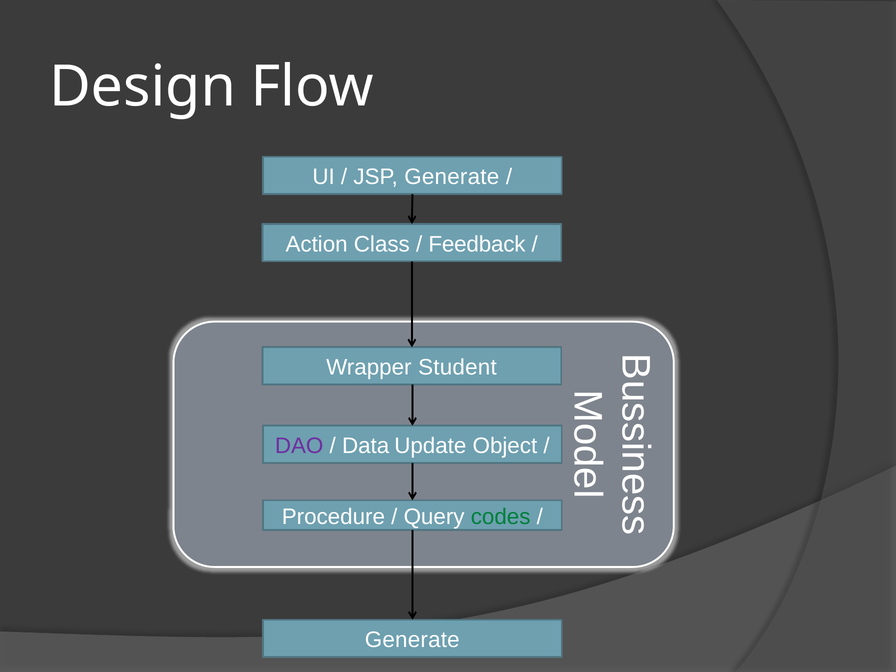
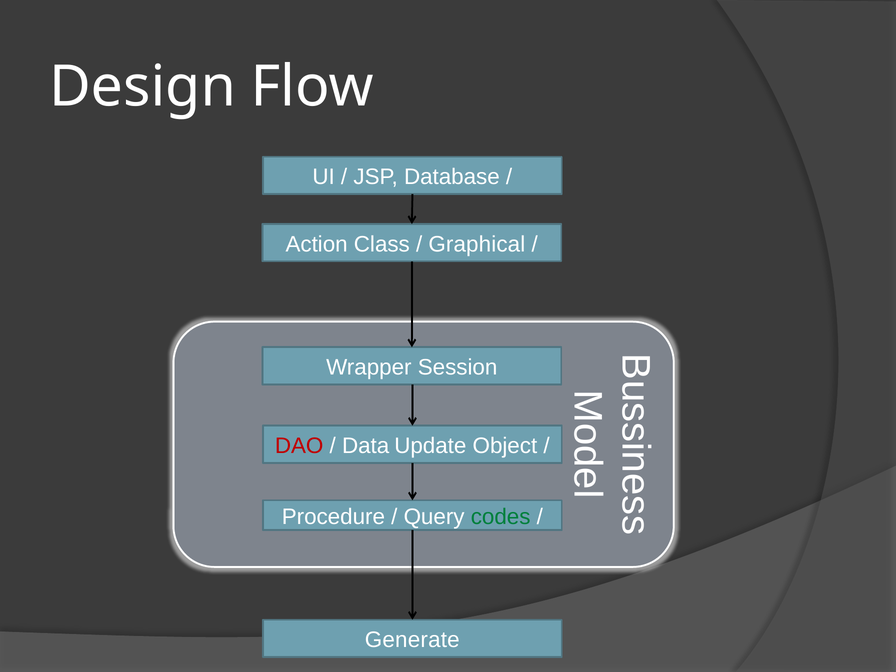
JSP Generate: Generate -> Database (452, 177)
Feedback: Feedback -> Graphical (477, 244)
Student: Student -> Session (458, 367)
DAO colour: purple -> red (299, 446)
